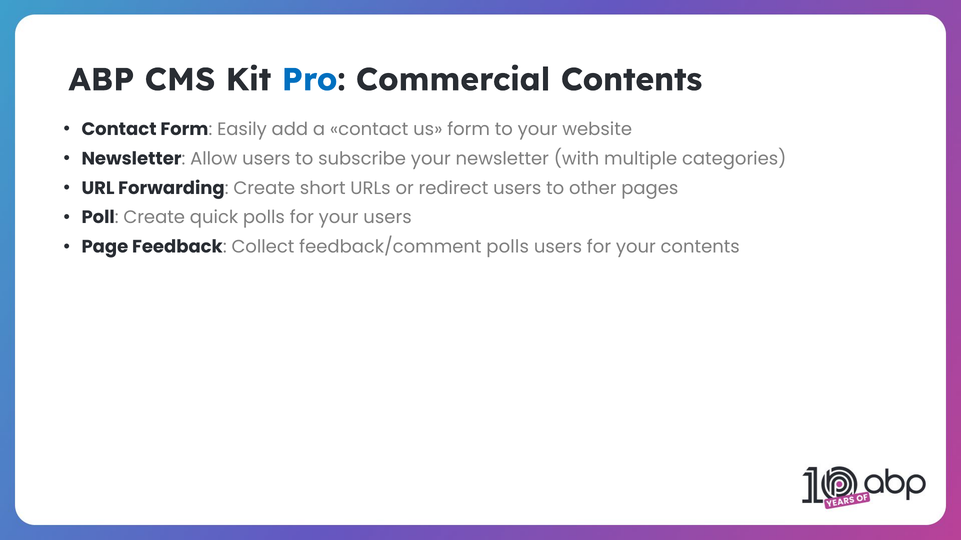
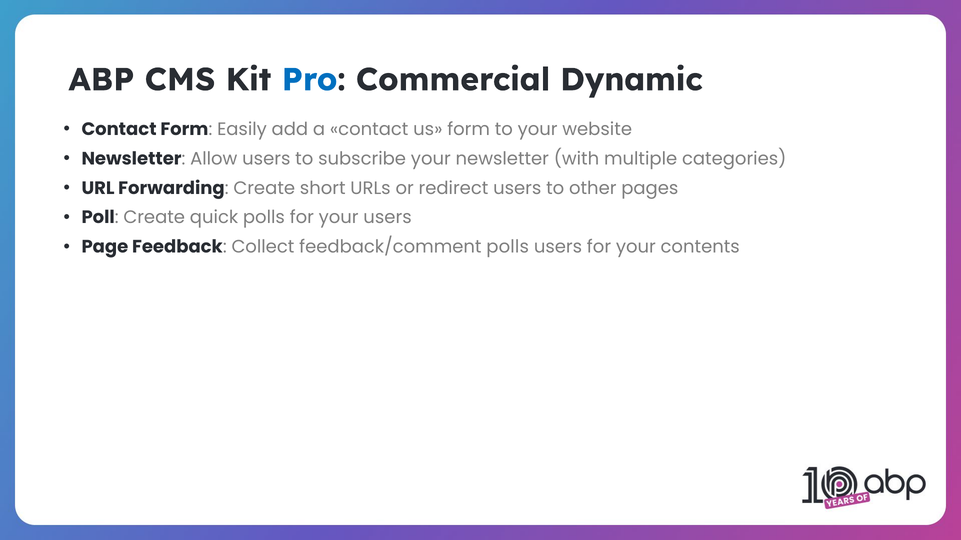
Commercial Contents: Contents -> Dynamic (631, 80)
